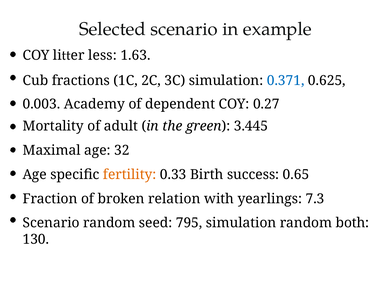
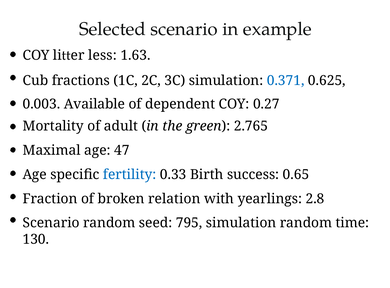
Academy: Academy -> Available (94, 104)
3.445: 3.445 -> 2.765 (251, 126)
32: 32 -> 47 (122, 150)
fertility colour: orange -> blue (130, 175)
7.3: 7.3 -> 2.8 (315, 199)
both: both -> time (352, 223)
